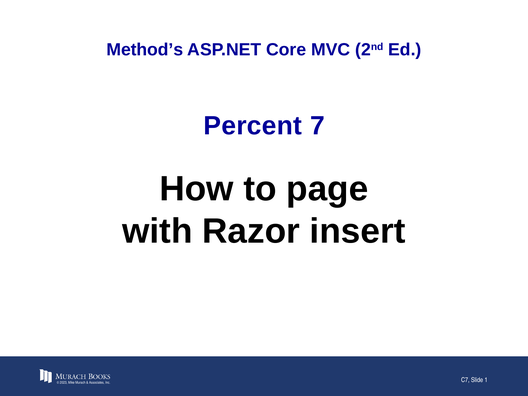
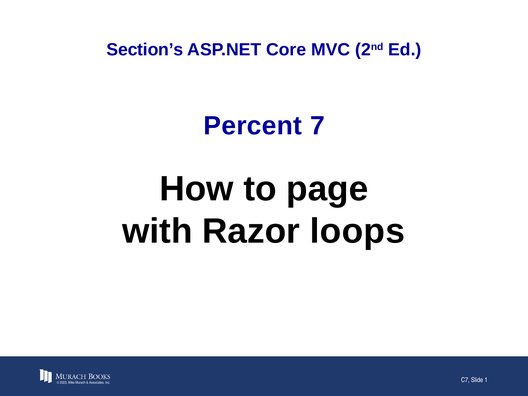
Method’s: Method’s -> Section’s (145, 50)
insert: insert -> loops (357, 231)
